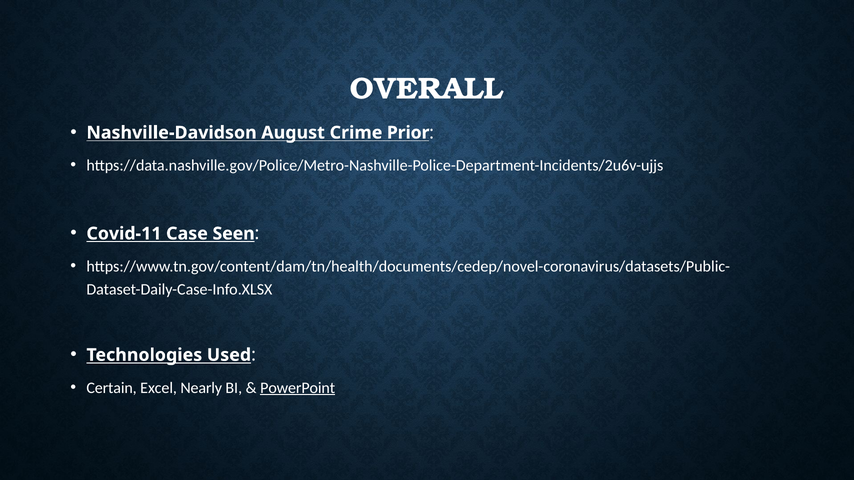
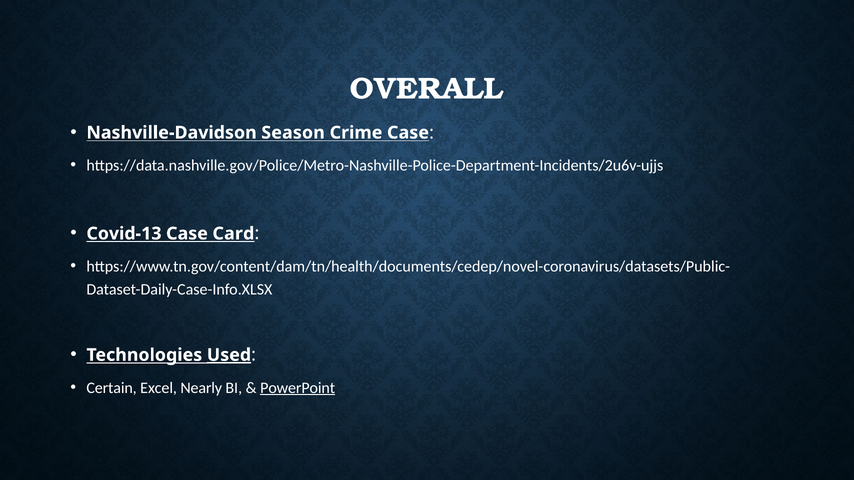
August: August -> Season (293, 133)
Crime Prior: Prior -> Case (408, 133)
Covid-11: Covid-11 -> Covid-13 (124, 234)
Seen: Seen -> Card (233, 234)
Used underline: none -> present (229, 355)
